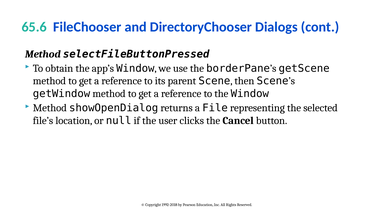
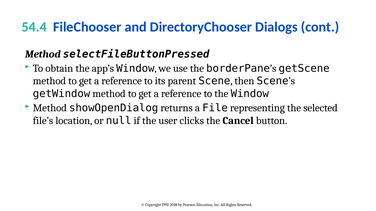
65.6: 65.6 -> 54.4 (34, 27)
